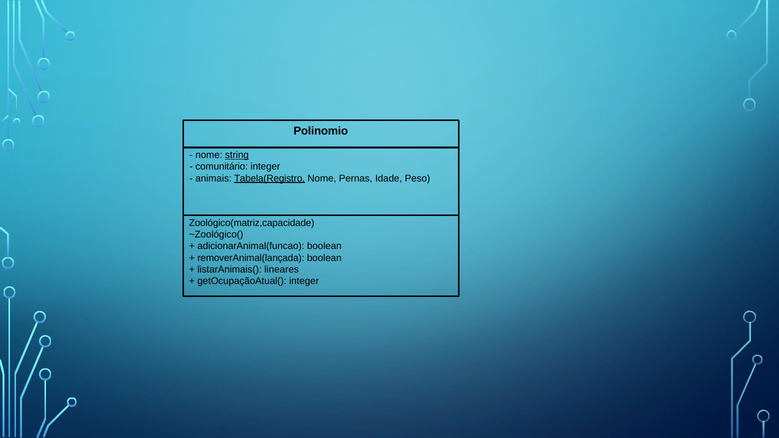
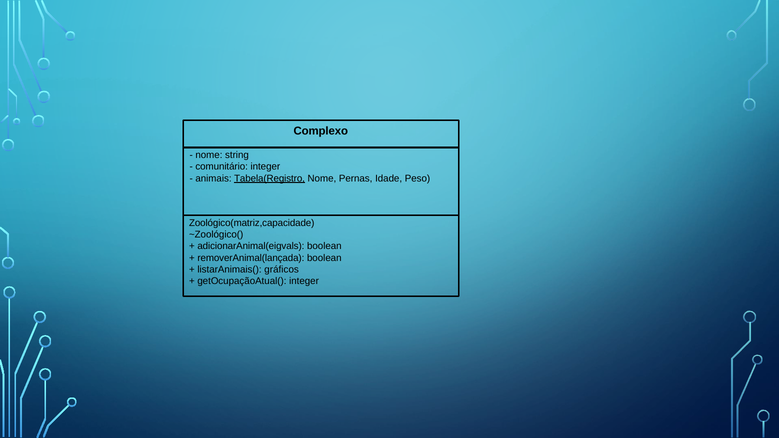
Polinomio: Polinomio -> Complexo (321, 131)
string underline: present -> none (237, 155)
adicionarAnimal(funcao: adicionarAnimal(funcao -> adicionarAnimal(eigvals (251, 246)
lineares: lineares -> gráficos (282, 270)
